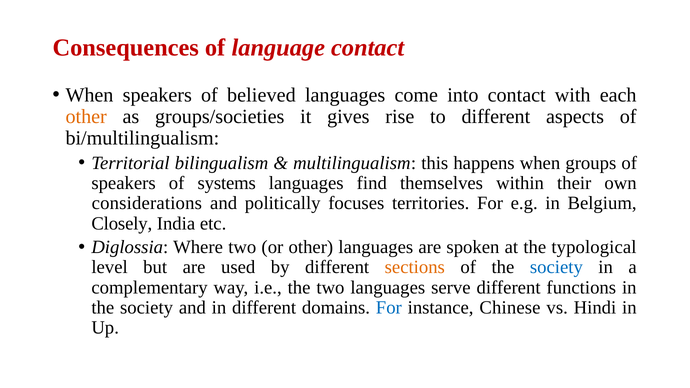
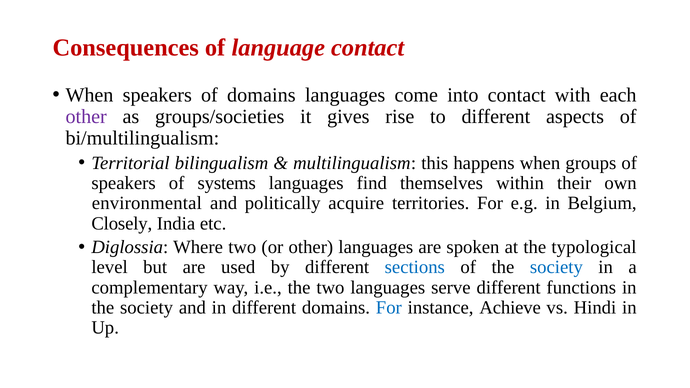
of believed: believed -> domains (261, 95)
other colour: orange -> purple (86, 117)
considerations: considerations -> environmental (147, 203)
focuses: focuses -> acquire (356, 203)
sections colour: orange -> blue (415, 267)
Chinese: Chinese -> Achieve (510, 308)
